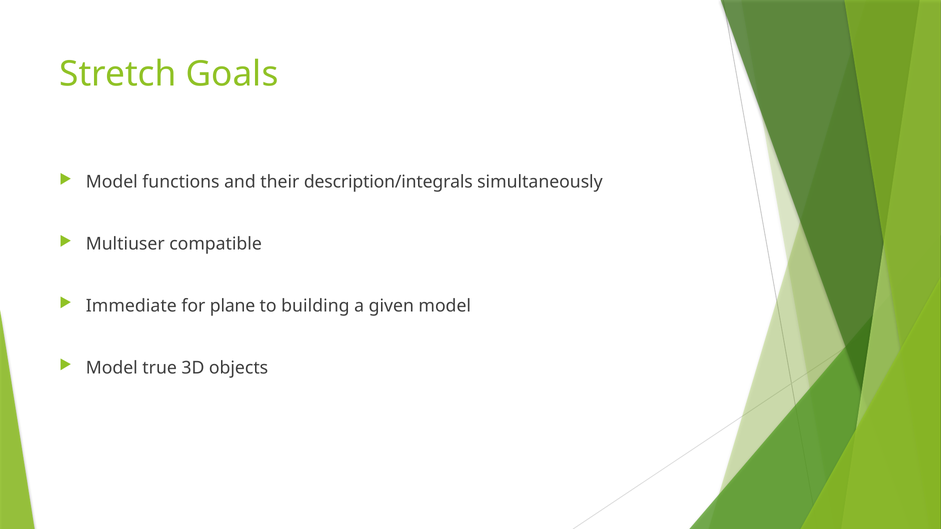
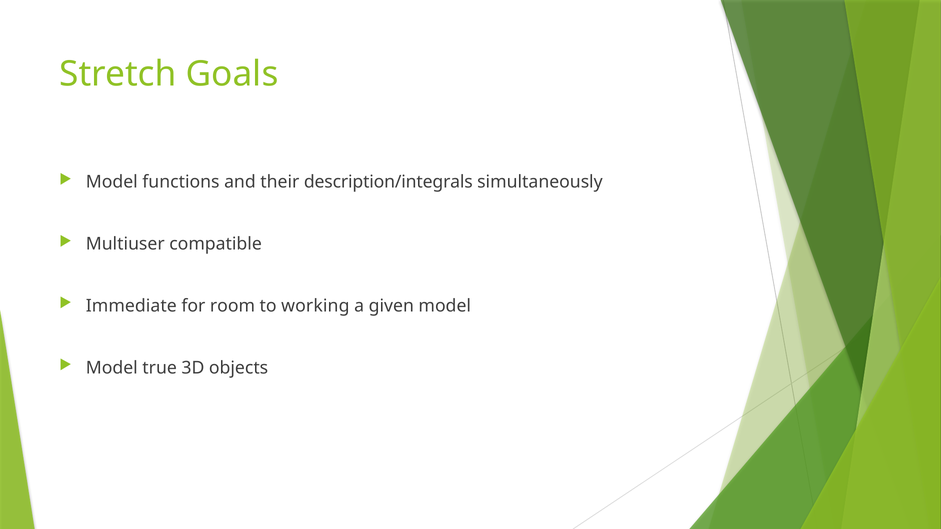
plane: plane -> room (233, 306)
building: building -> working (315, 306)
